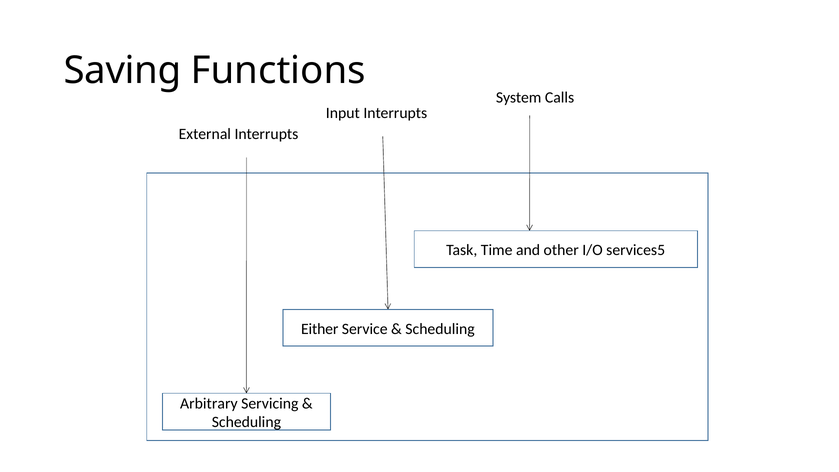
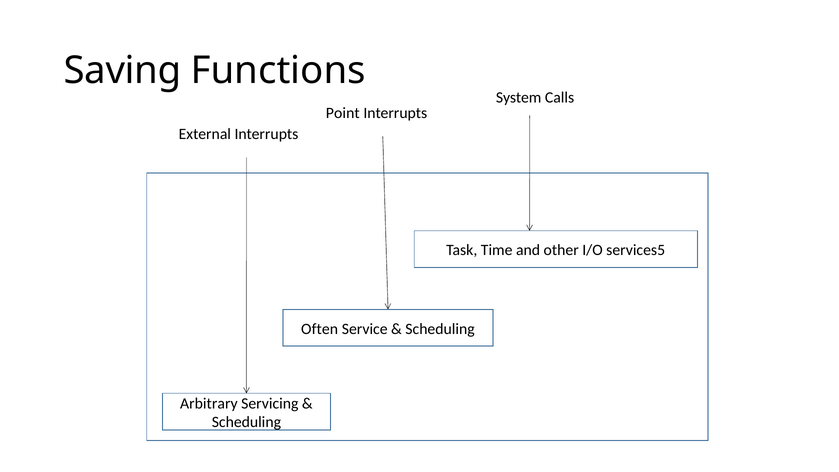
Input: Input -> Point (343, 113)
Either: Either -> Often (320, 329)
